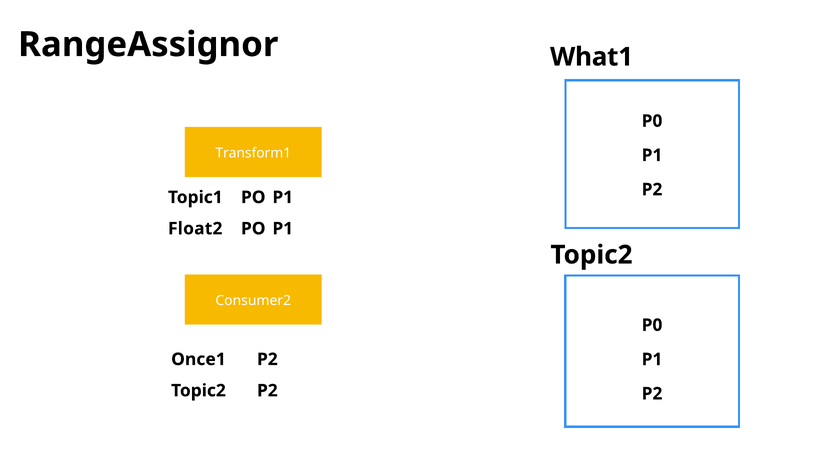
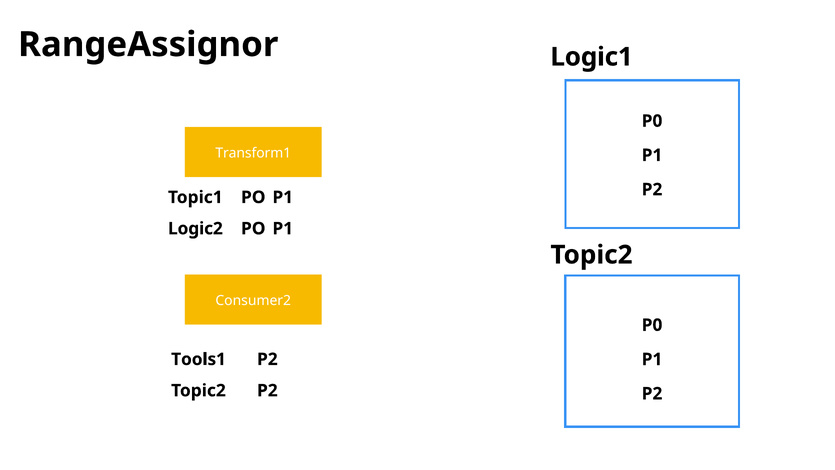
What1: What1 -> Logic1 (592, 57)
Float2: Float2 -> Logic2 (195, 228)
Once1: Once1 -> Tools1 (199, 359)
